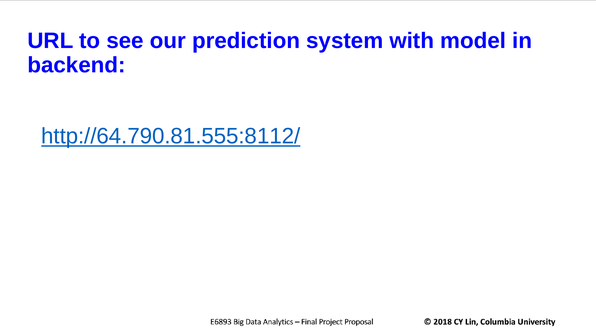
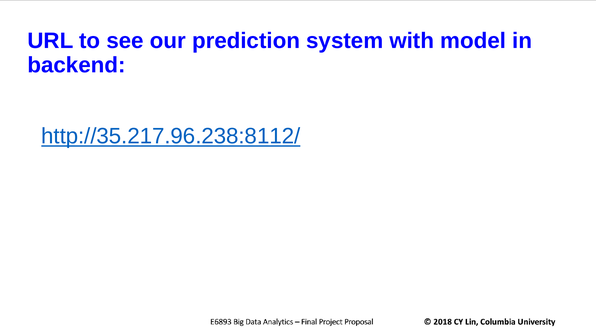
http://64.790.81.555:8112/: http://64.790.81.555:8112/ -> http://35.217.96.238:8112/ (171, 136)
